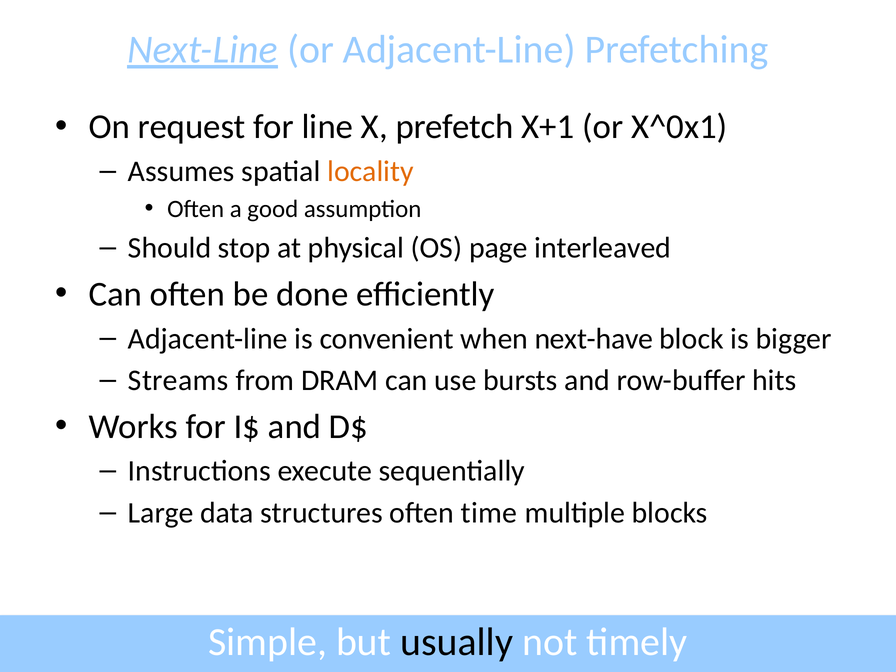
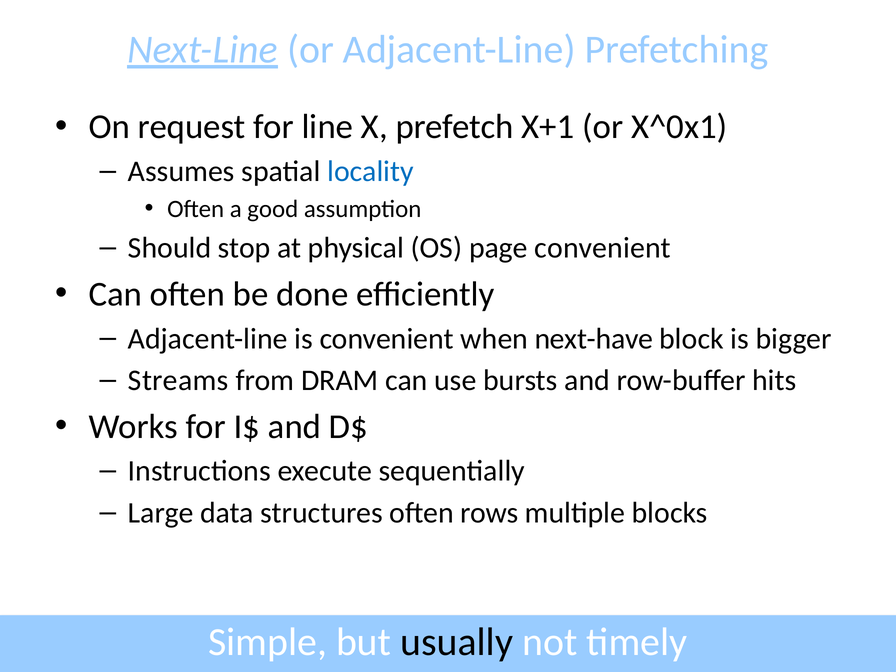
locality colour: orange -> blue (370, 171)
page interleaved: interleaved -> convenient (603, 248)
time: time -> rows (489, 513)
